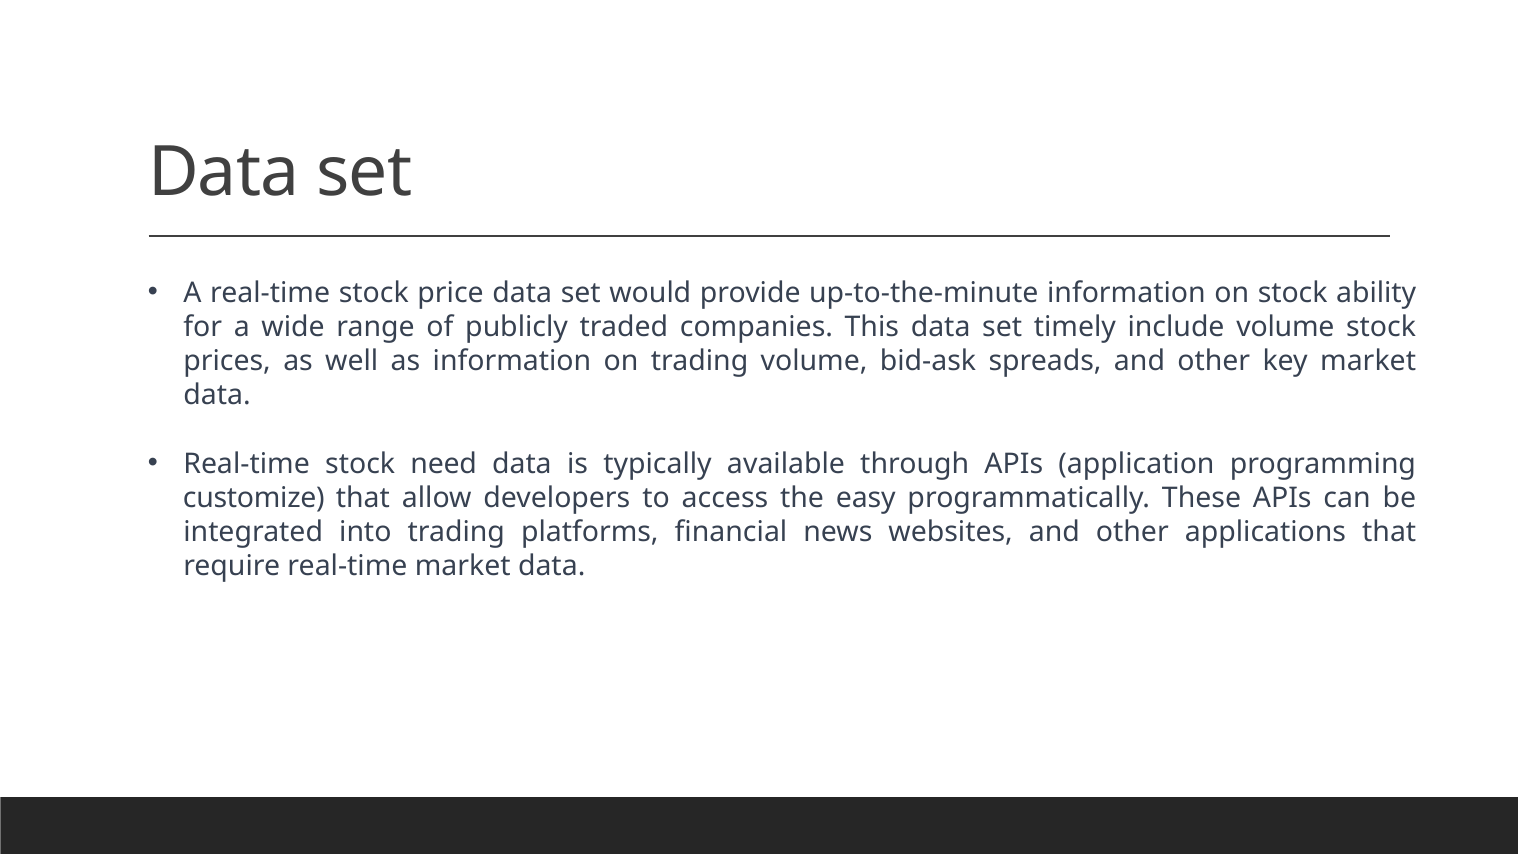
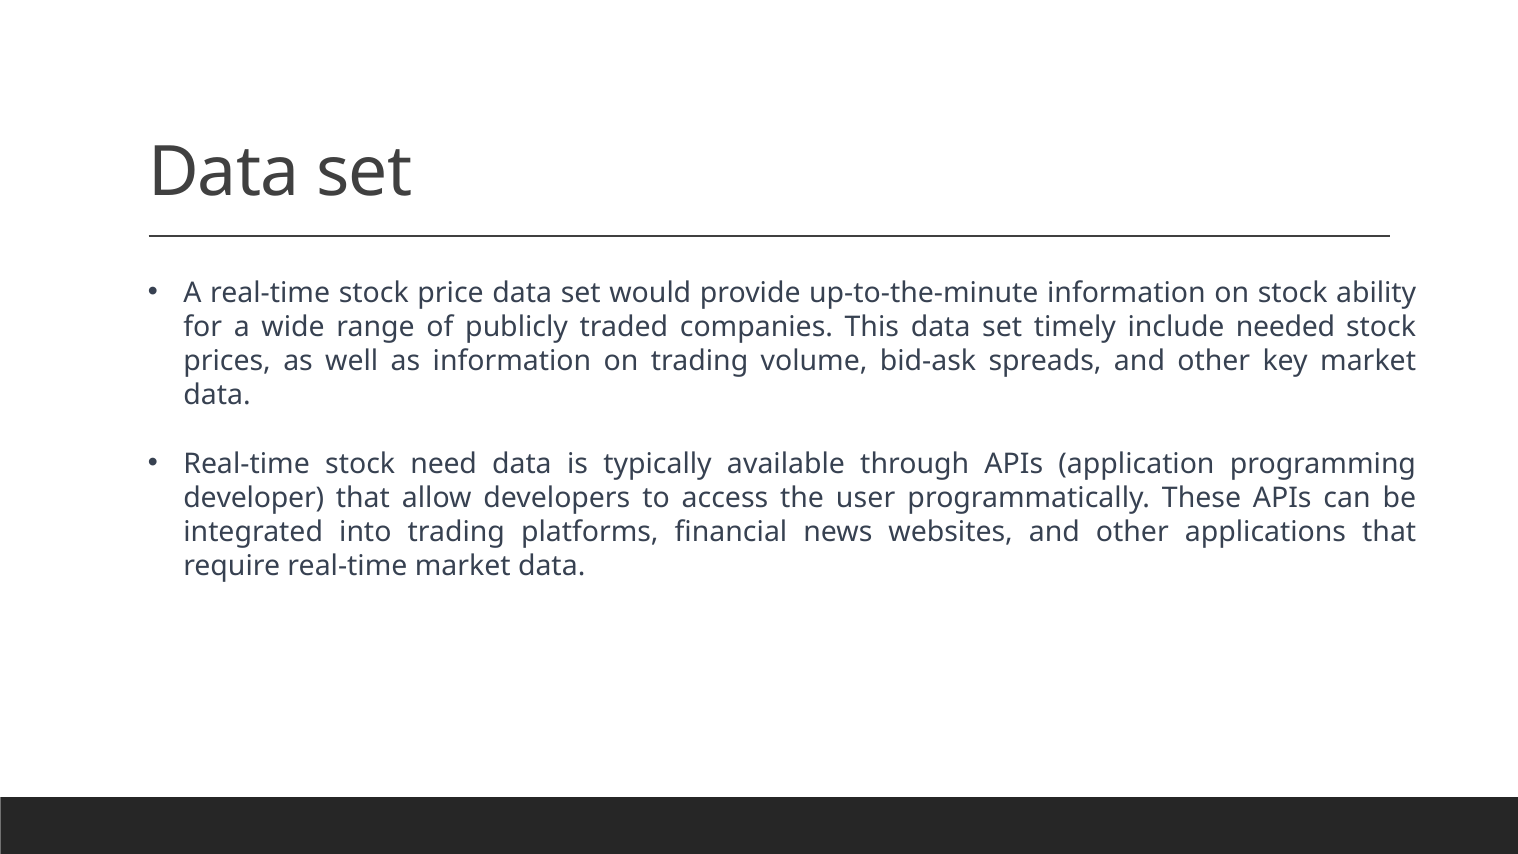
include volume: volume -> needed (1285, 327)
customize: customize -> developer (254, 498)
easy: easy -> user (866, 498)
